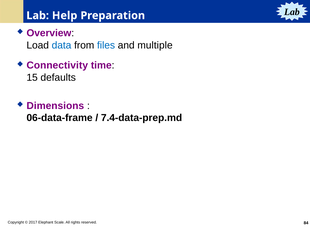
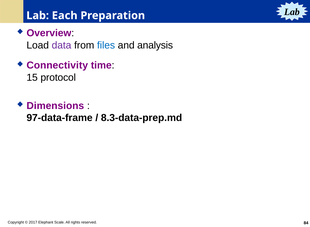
Help: Help -> Each (65, 16)
data colour: blue -> purple (62, 45)
multiple: multiple -> analysis (155, 45)
defaults: defaults -> protocol (58, 77)
06-data-frame: 06-data-frame -> 97-data-frame (60, 118)
7.4-data-prep.md: 7.4-data-prep.md -> 8.3-data-prep.md (142, 118)
